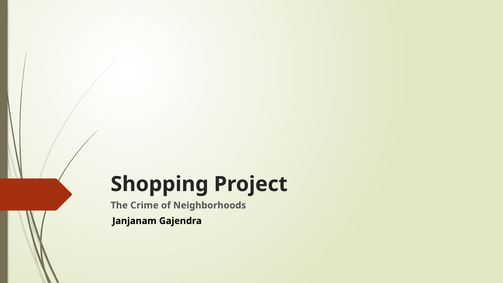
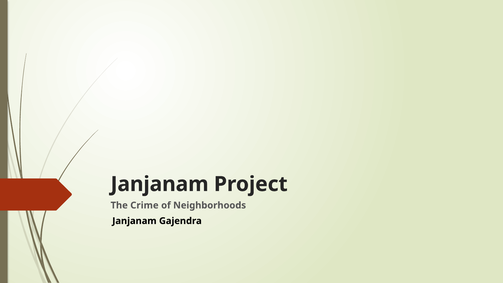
Shopping: Shopping -> Janjanam (160, 184)
